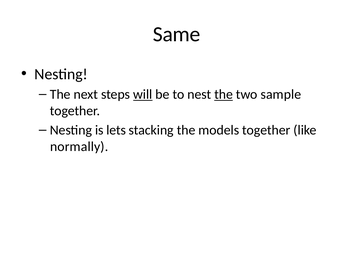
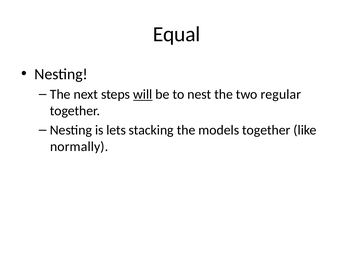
Same: Same -> Equal (177, 34)
the underline: present -> none (224, 94)
sample: sample -> regular (281, 94)
